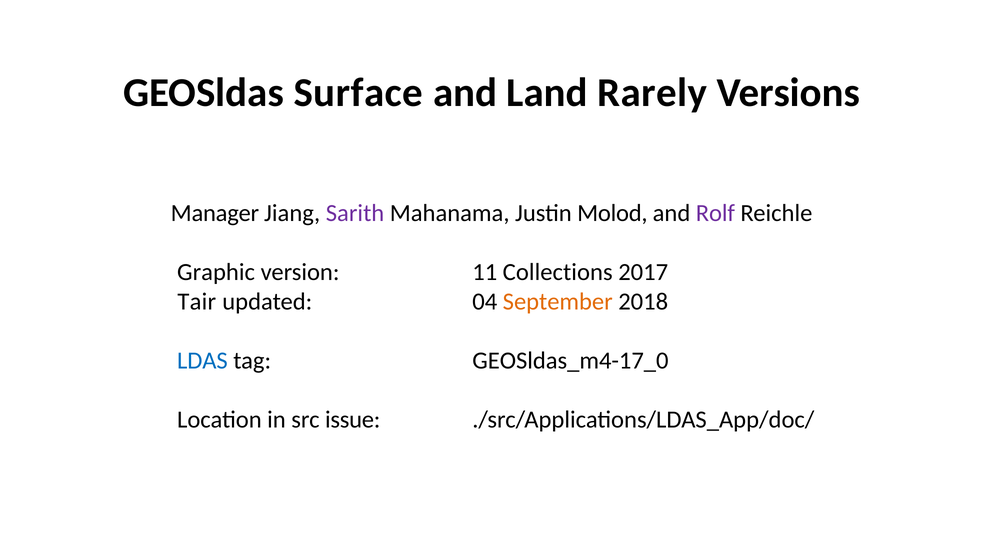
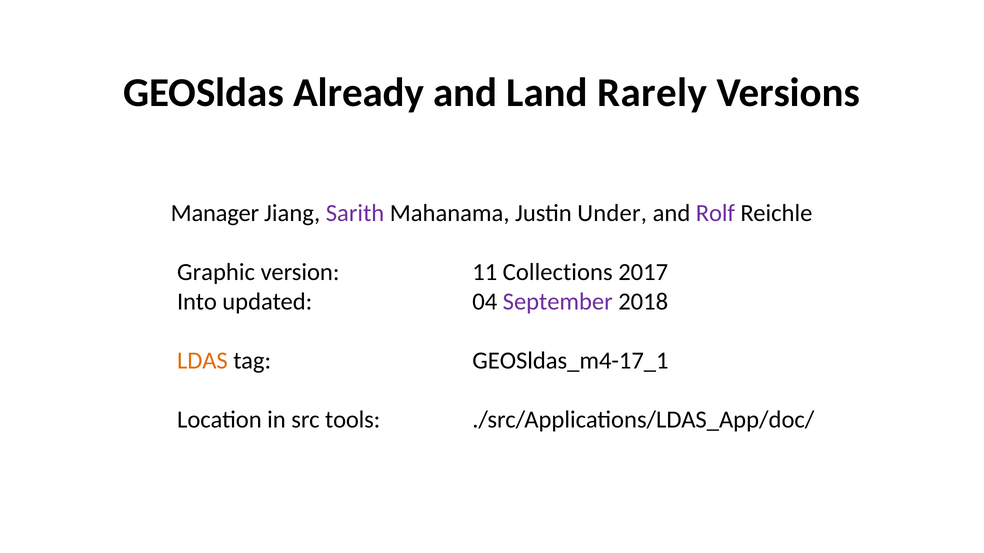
Surface: Surface -> Already (359, 93)
Molod: Molod -> Under (612, 213)
Tair: Tair -> Into (197, 302)
September colour: orange -> purple (558, 302)
LDAS colour: blue -> orange (202, 361)
GEOSldas_m4-17_0: GEOSldas_m4-17_0 -> GEOSldas_m4-17_1 (570, 361)
issue: issue -> tools (353, 420)
